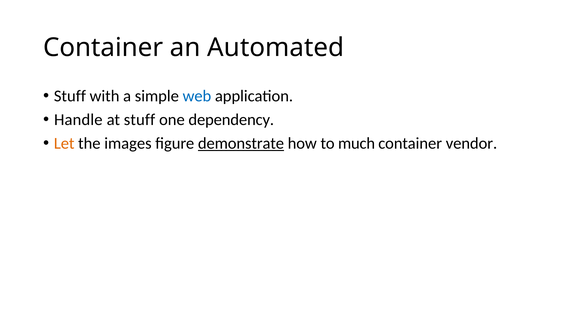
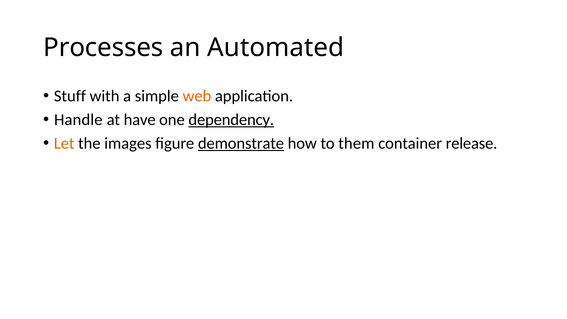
Container: Container -> Processes (103, 48)
web colour: blue -> orange (197, 96)
at stuff: stuff -> have (140, 120)
dependency underline: none -> present (231, 120)
much: much -> them (356, 143)
vendor: vendor -> release (472, 143)
